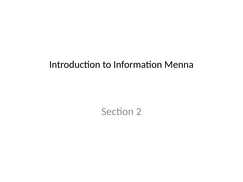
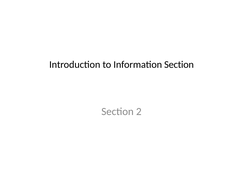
Information Menna: Menna -> Section (179, 65)
